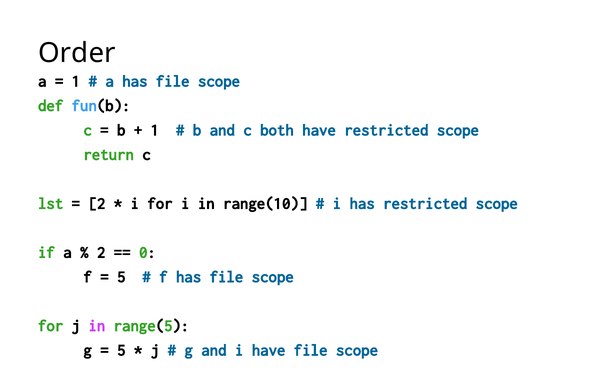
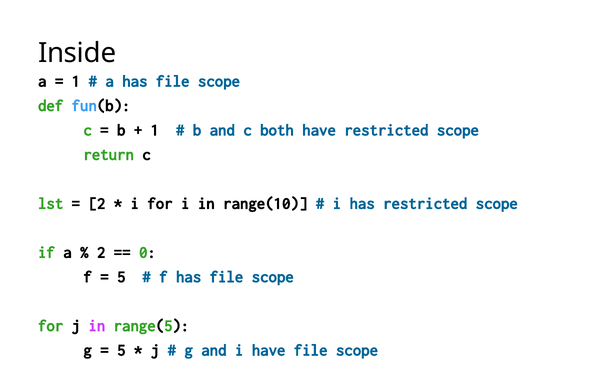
Order: Order -> Inside (77, 53)
